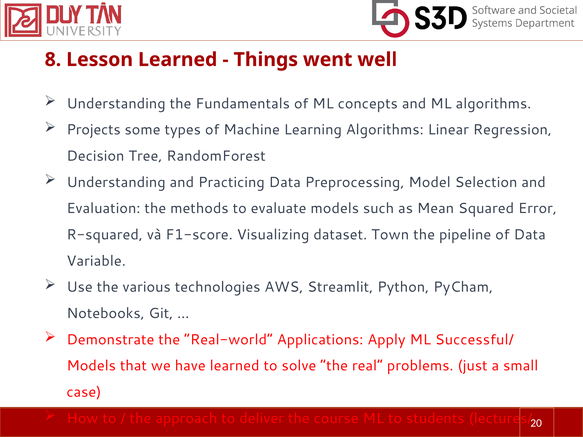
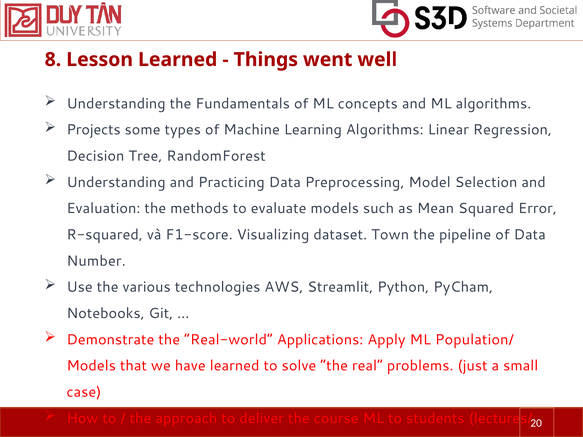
Variable: Variable -> Number (96, 261)
Successful/: Successful/ -> Population/ (474, 340)
